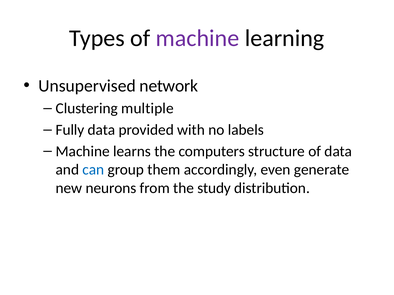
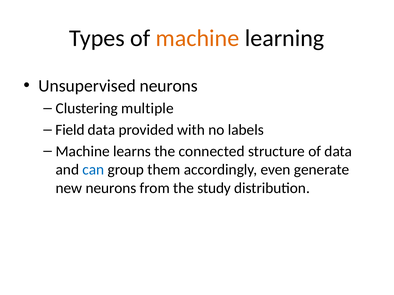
machine colour: purple -> orange (198, 38)
Unsupervised network: network -> neurons (169, 86)
Fully: Fully -> Field (70, 130)
computers: computers -> connected (212, 152)
